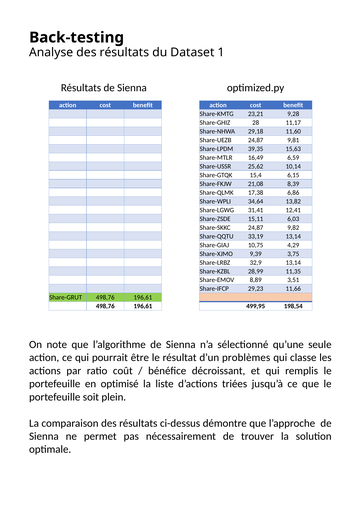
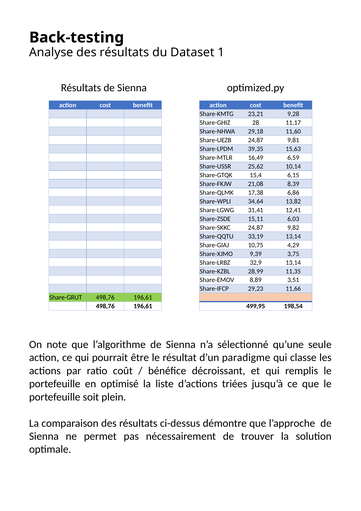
problèmes: problèmes -> paradigme (246, 357)
